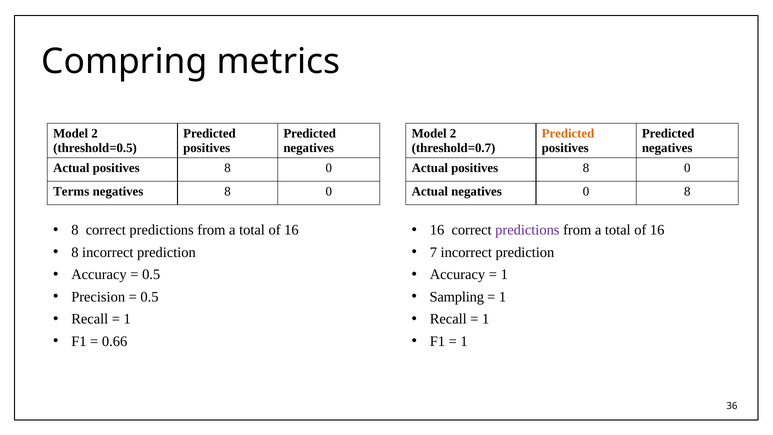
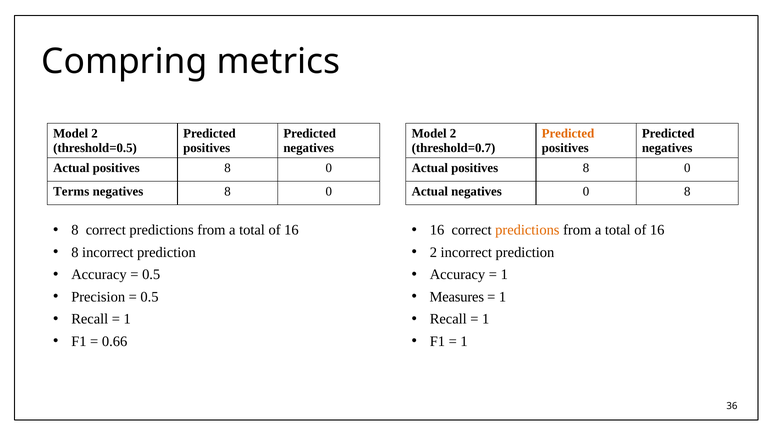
predictions colour: purple -> orange (527, 230)
7: 7 -> 2 (433, 252)
Sampling: Sampling -> Measures (457, 297)
